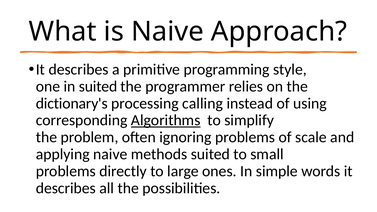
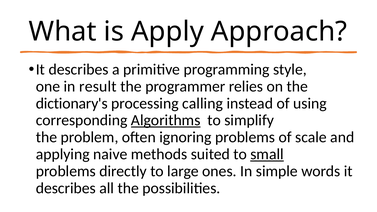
Naive: Naive -> Apply (167, 32)
in suited: suited -> result (98, 86)
small underline: none -> present (267, 154)
